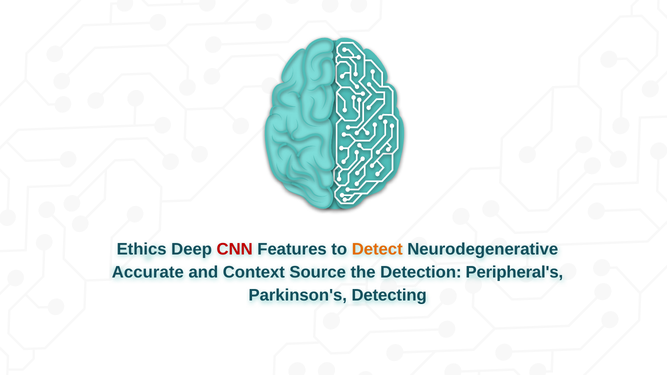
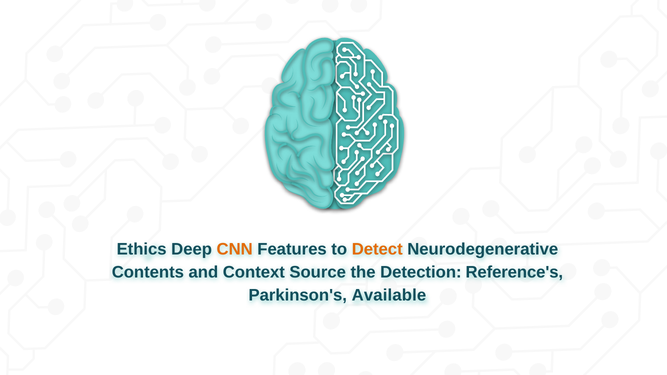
CNN colour: red -> orange (235, 250)
Accurate: Accurate -> Contents (148, 273)
Peripheral's: Peripheral's -> Reference's (514, 273)
Detecting: Detecting -> Available (389, 296)
